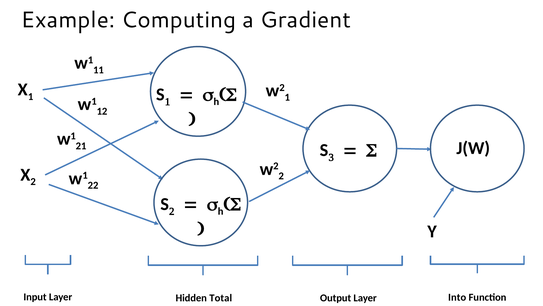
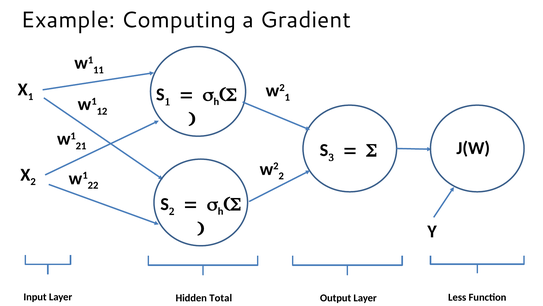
Into: Into -> Less (457, 297)
